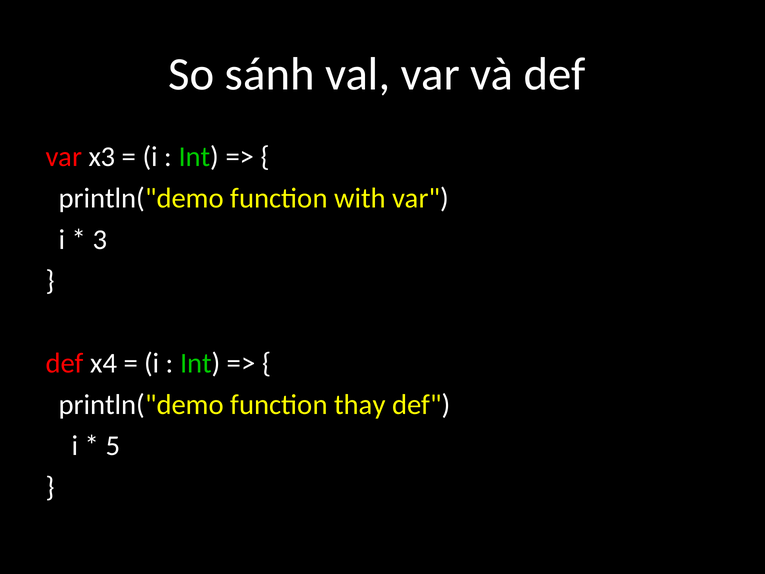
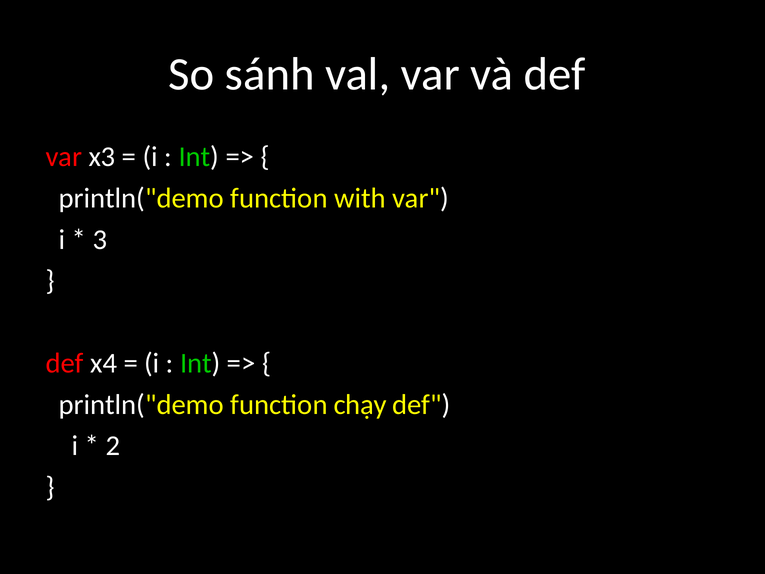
thay: thay -> chạy (360, 405)
5: 5 -> 2 (113, 446)
